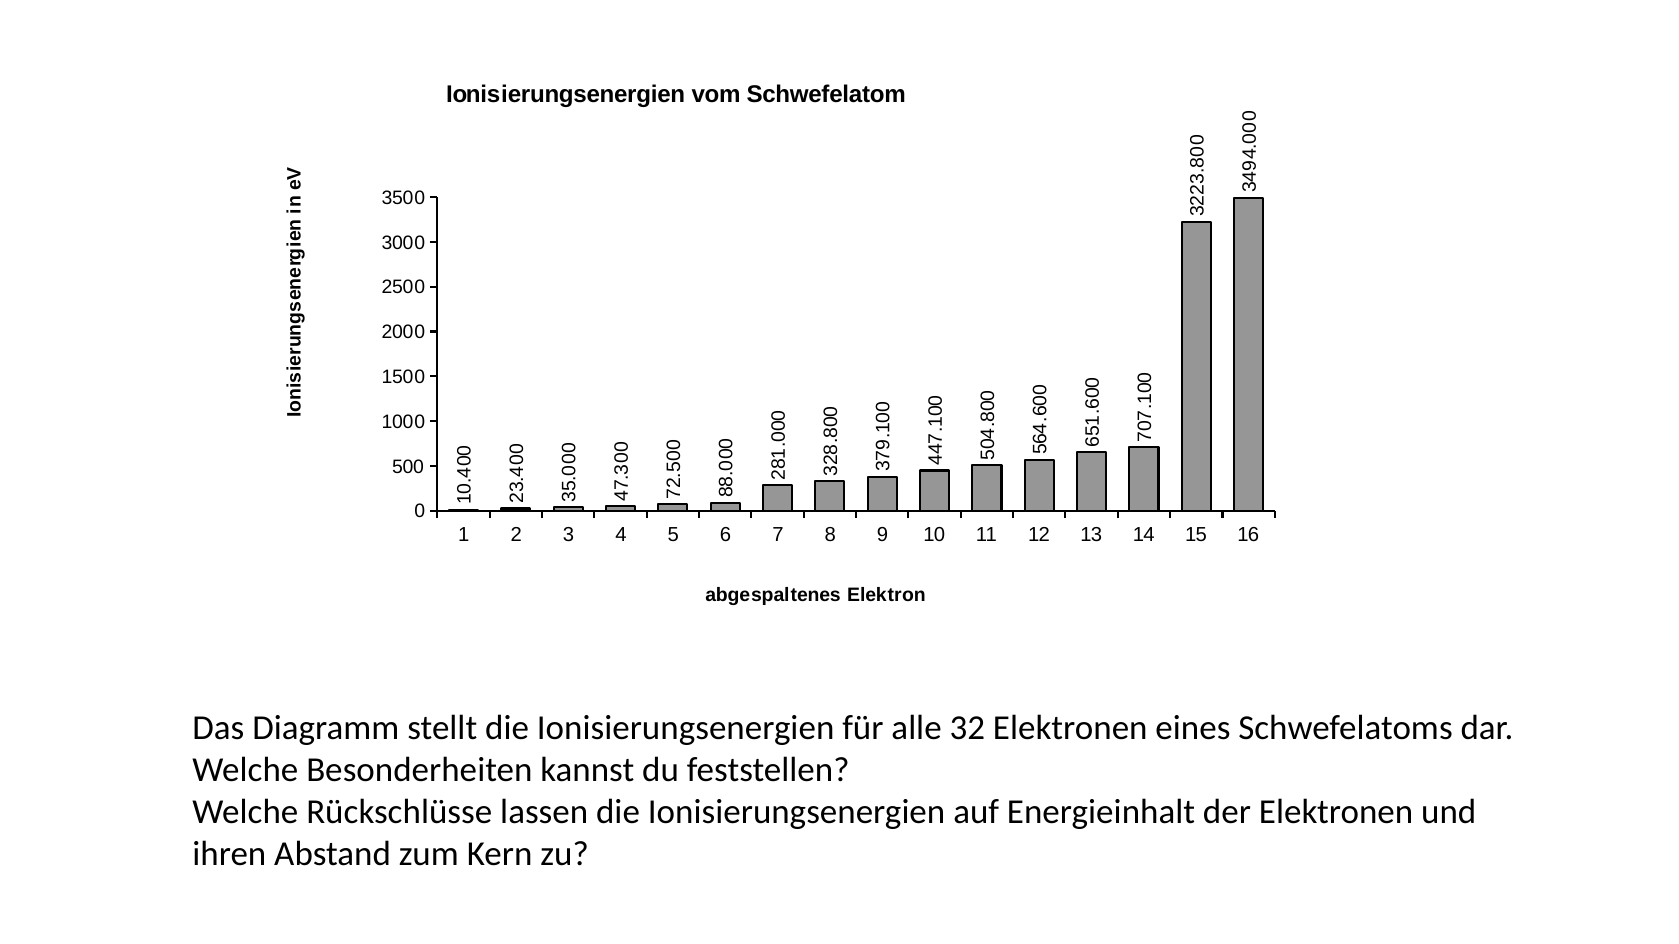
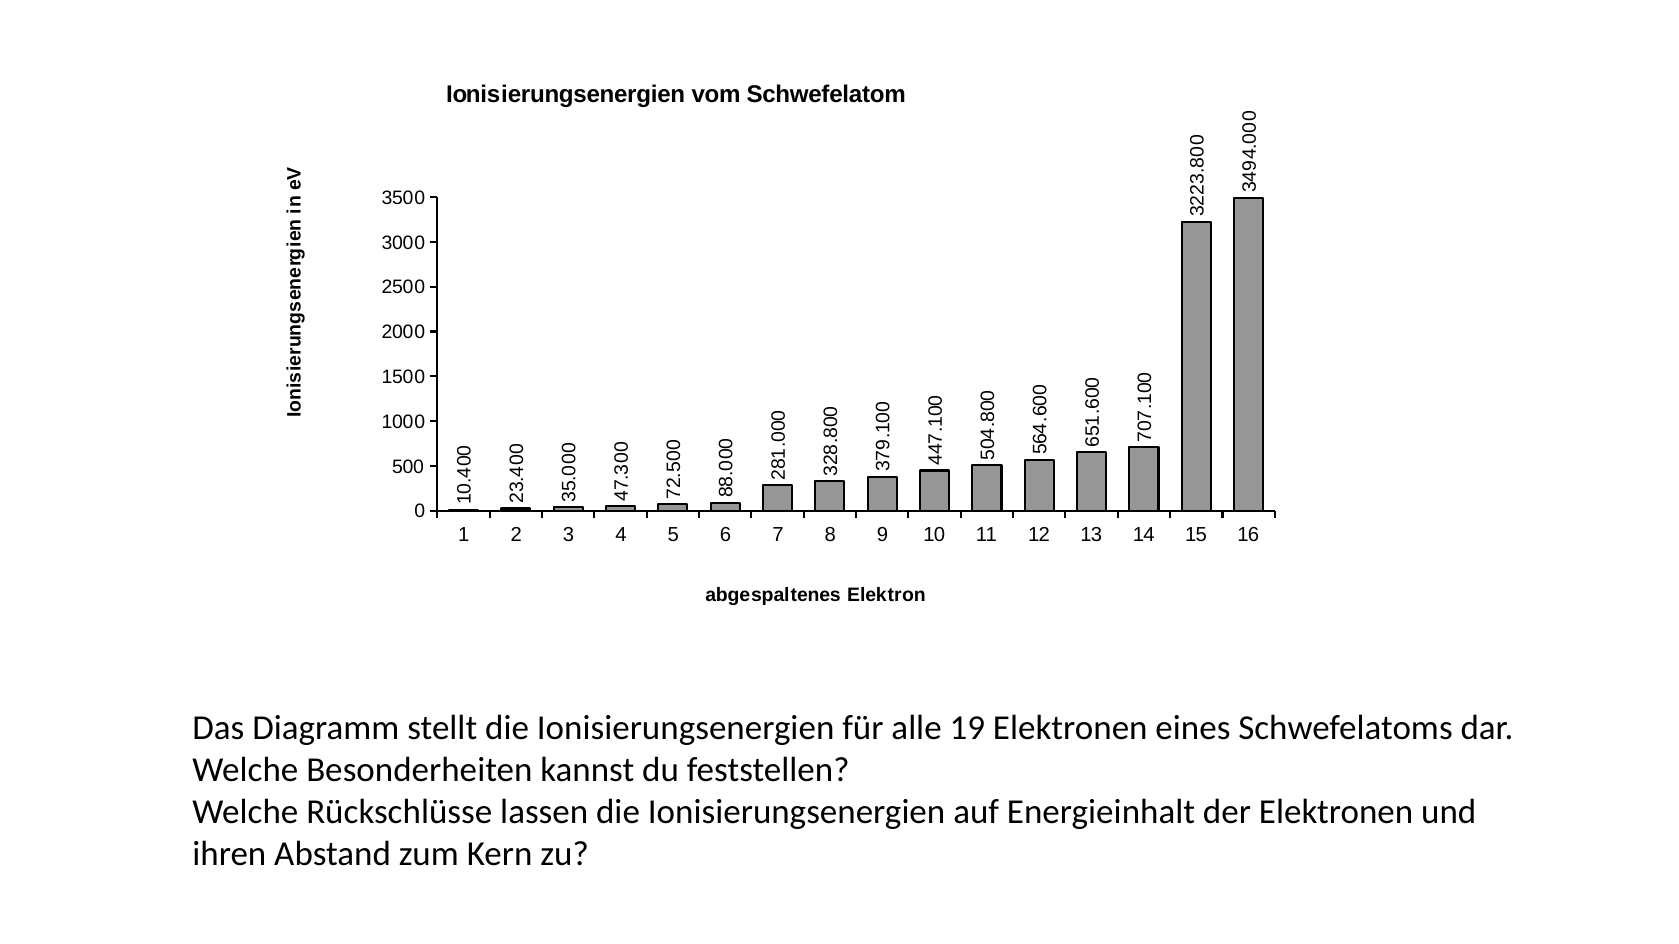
32: 32 -> 19 (967, 728)
